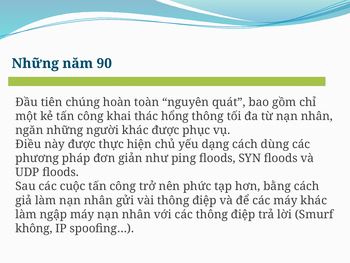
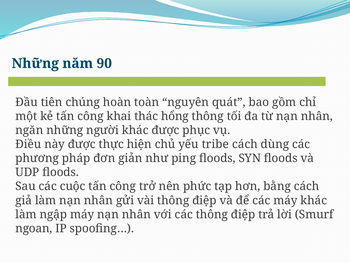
dạng: dạng -> tribe (215, 144)
không: không -> ngoan (34, 228)
